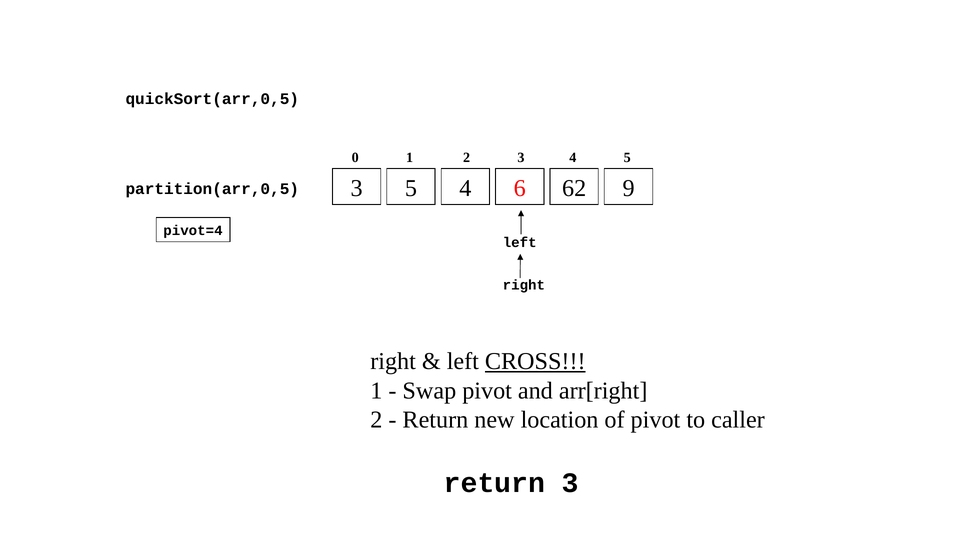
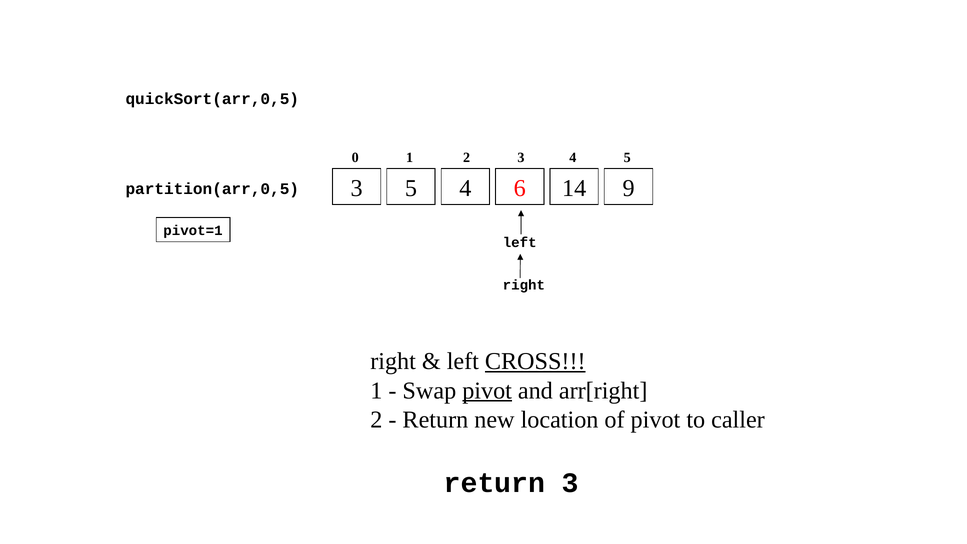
62: 62 -> 14 (574, 188)
pivot=4: pivot=4 -> pivot=1 (193, 231)
pivot underline: none -> present (487, 390)
